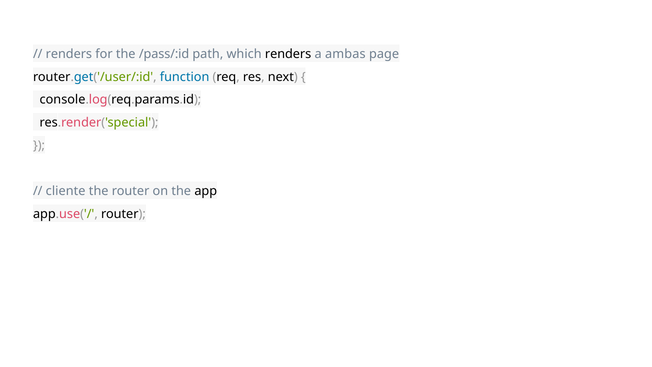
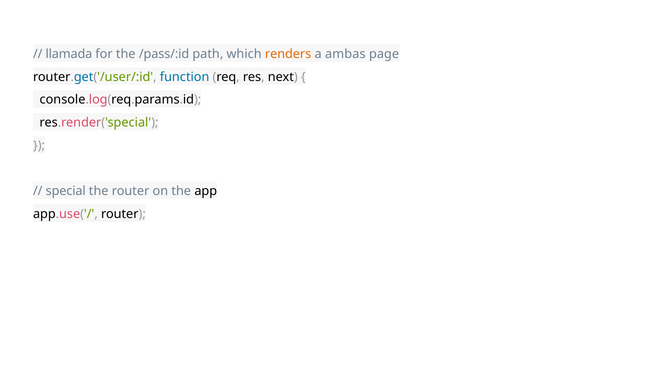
renders: renders -> llamada (69, 54)
renders colour: black -> orange (288, 54)
cliente: cliente -> special (66, 191)
